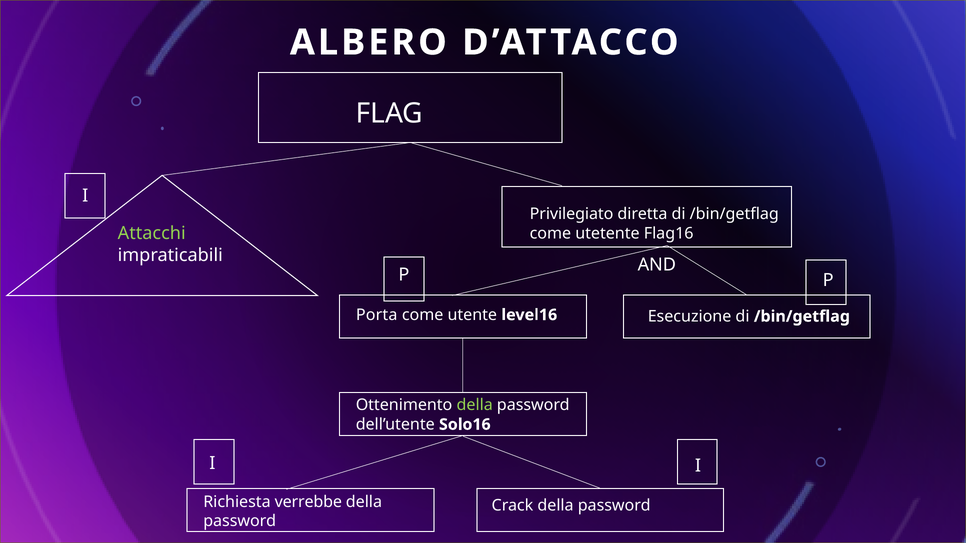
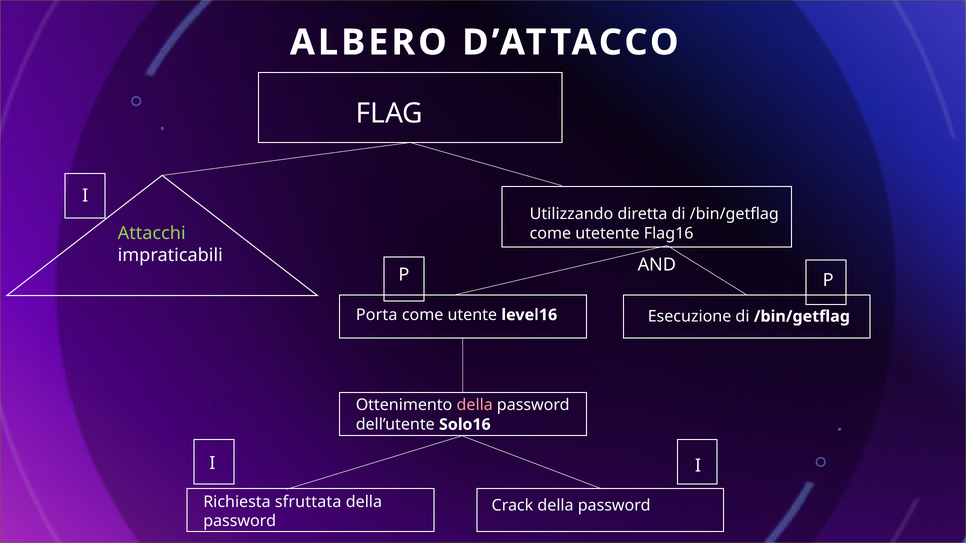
Privilegiato: Privilegiato -> Utilizzando (572, 214)
della colour: light green -> pink (475, 405)
verrebbe: verrebbe -> sfruttata (308, 502)
